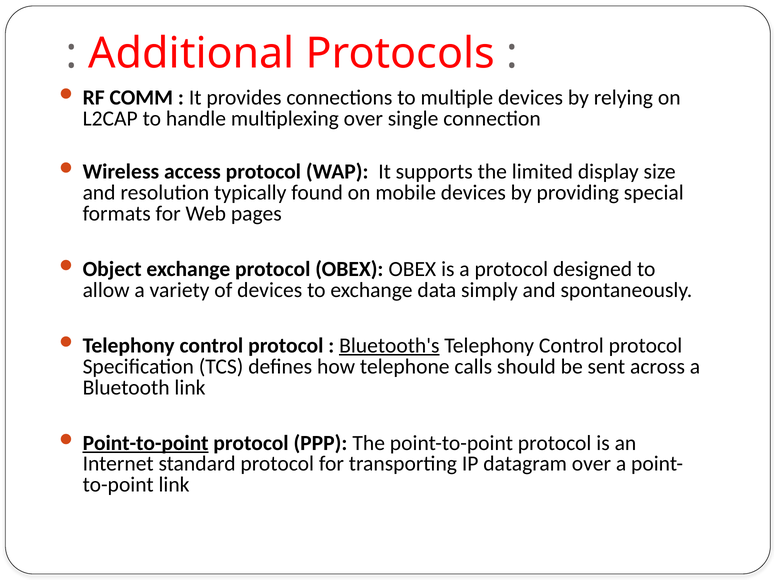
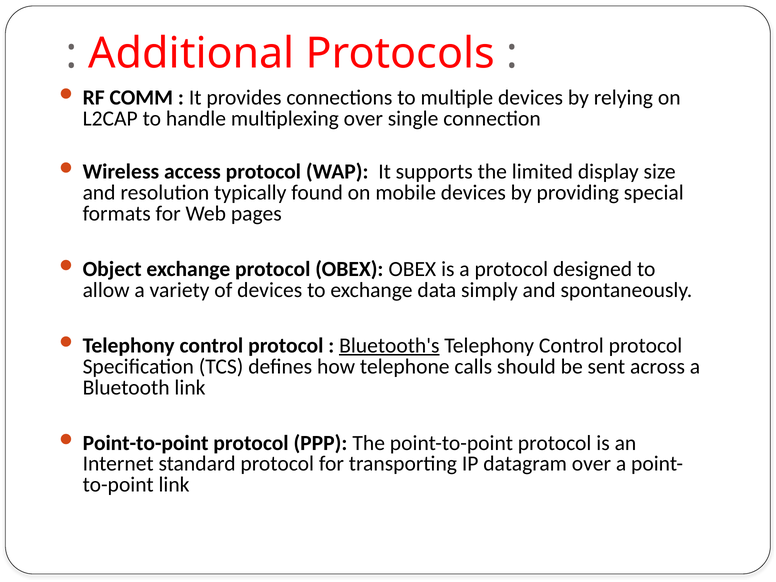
Point-to-point underline: present -> none (146, 443)
